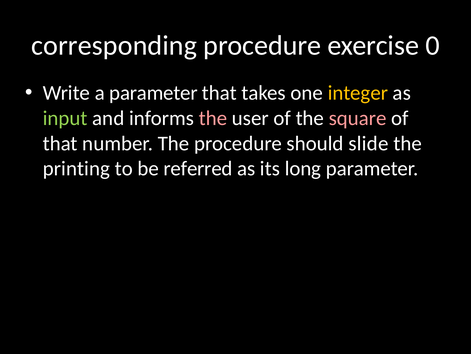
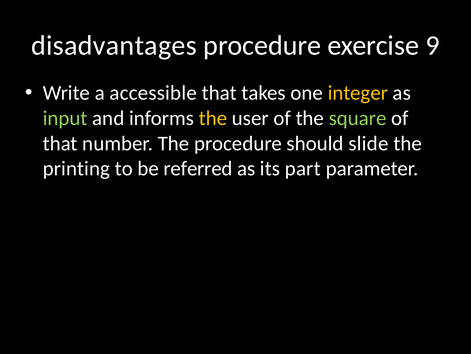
corresponding: corresponding -> disadvantages (114, 46)
0: 0 -> 9 (432, 46)
a parameter: parameter -> accessible (153, 93)
the colour: pink -> yellow (213, 118)
square colour: pink -> light green (358, 118)
long: long -> part (303, 168)
